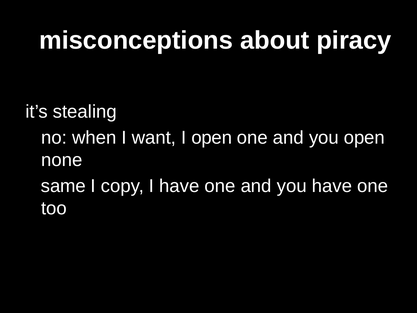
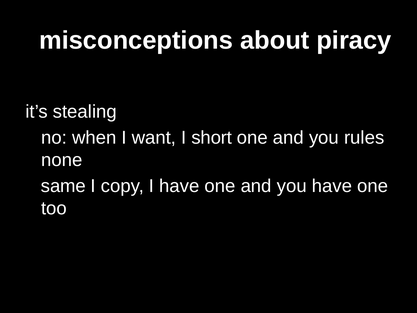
I open: open -> short (212, 138)
you open: open -> rules (364, 138)
